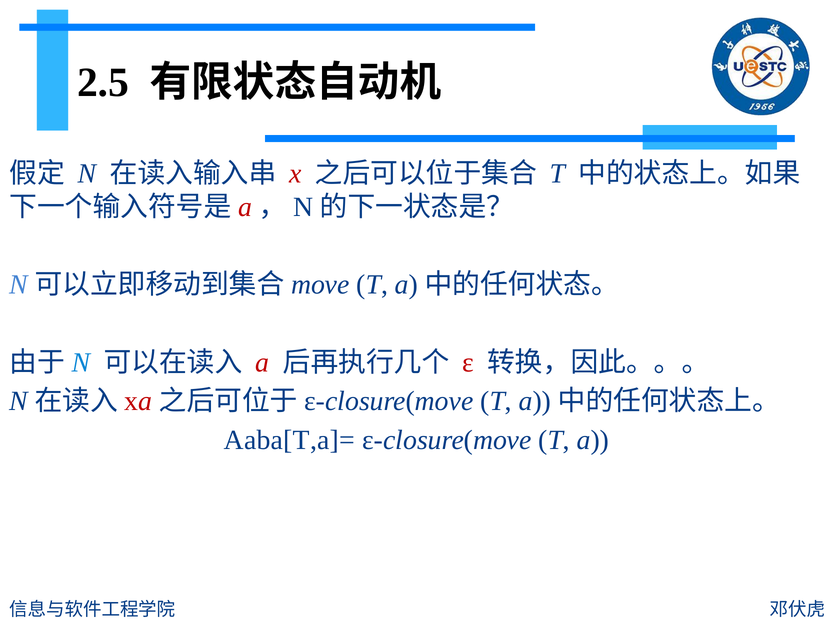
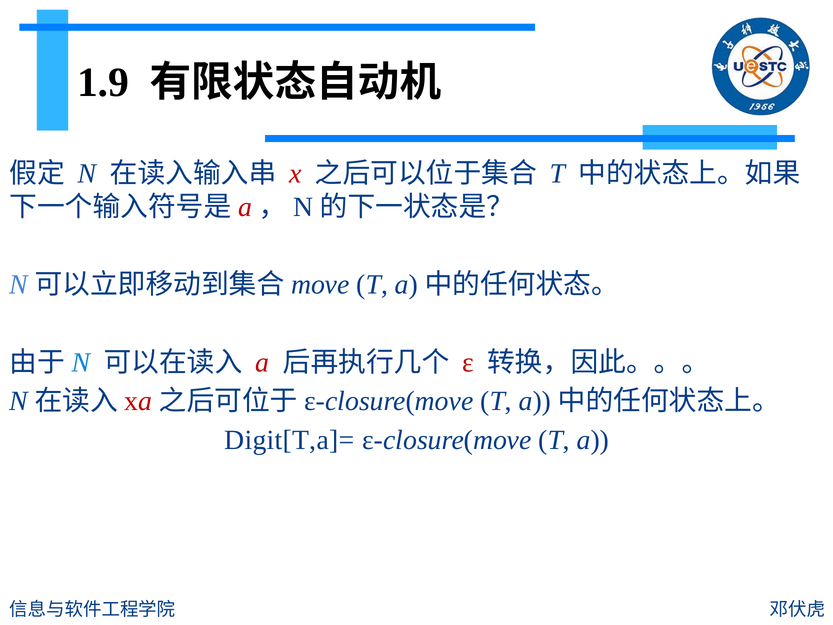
2.5: 2.5 -> 1.9 (103, 82)
Aaba[T,a]=: Aaba[T,a]= -> Digit[T,a]= (289, 440)
